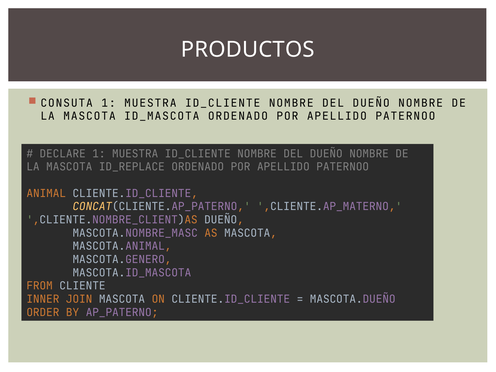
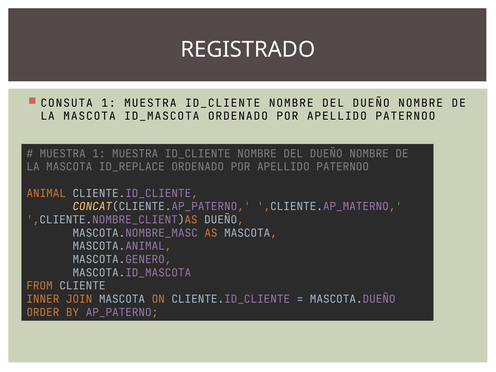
PRODUCTOS: PRODUCTOS -> REGISTRADO (248, 49)
DECLARE: DECLARE -> MUESTRA (63, 154)
